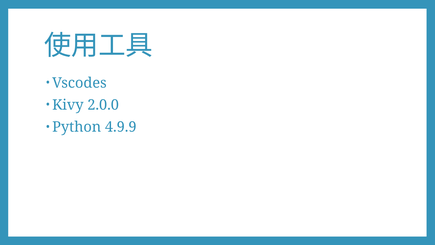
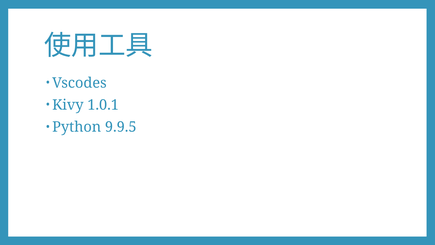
2.0.0: 2.0.0 -> 1.0.1 (103, 105)
4.9.9: 4.9.9 -> 9.9.5 (121, 127)
